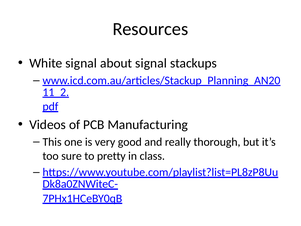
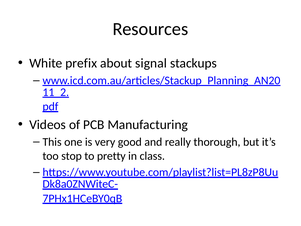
White signal: signal -> prefix (81, 63)
sure: sure -> stop (72, 156)
